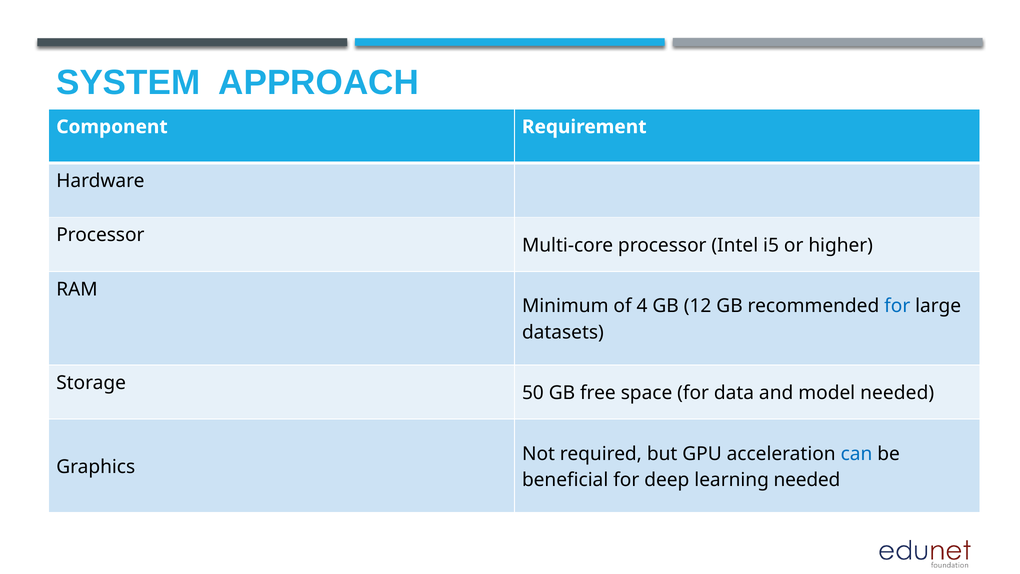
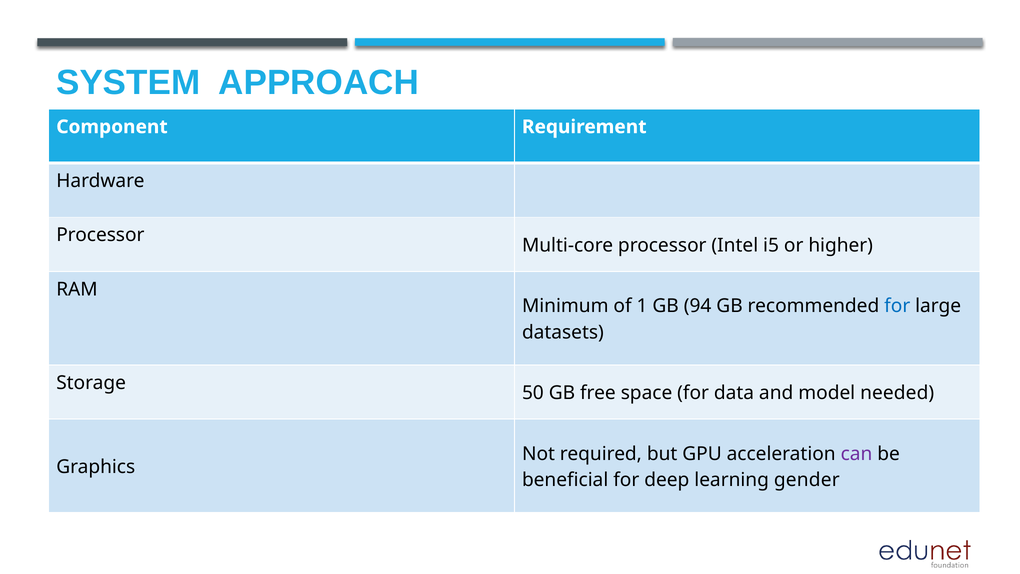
4: 4 -> 1 (642, 306)
12: 12 -> 94 (698, 306)
can colour: blue -> purple (857, 454)
learning needed: needed -> gender (807, 480)
